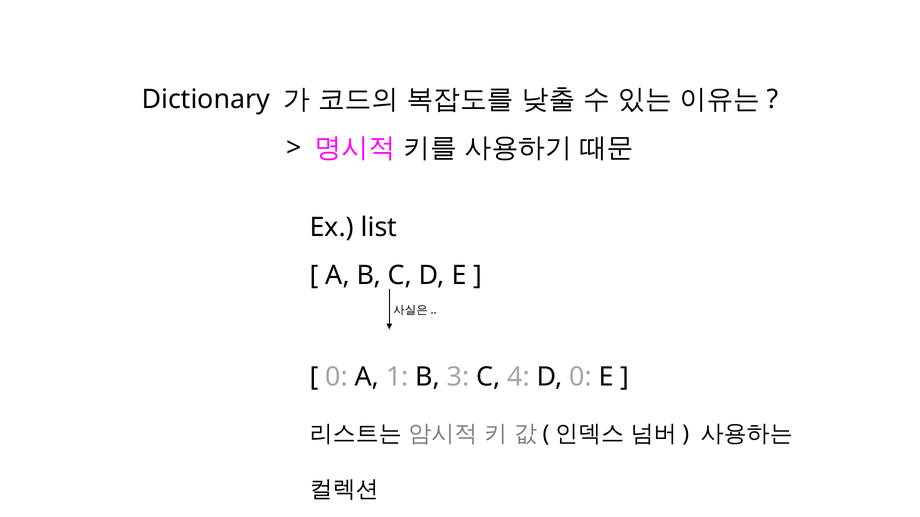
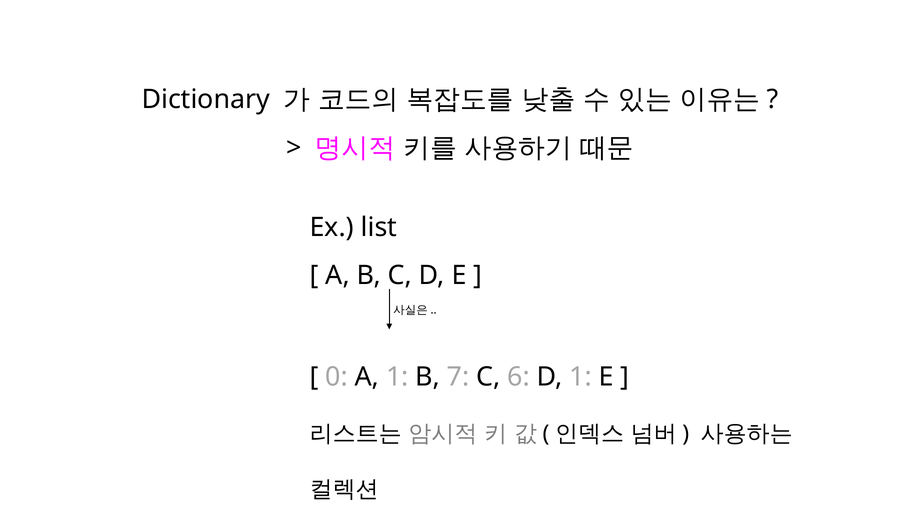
3: 3 -> 7 (458, 377)
4: 4 -> 6 (518, 377)
D 0: 0 -> 1 (580, 377)
